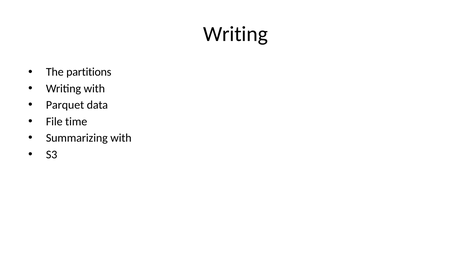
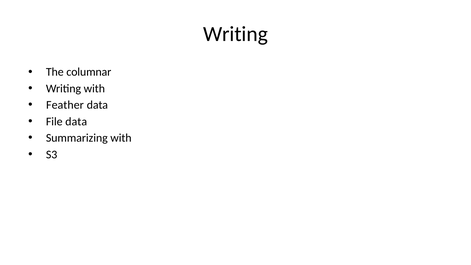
partitions: partitions -> columnar (89, 72)
Parquet: Parquet -> Feather (65, 105)
File time: time -> data (76, 122)
